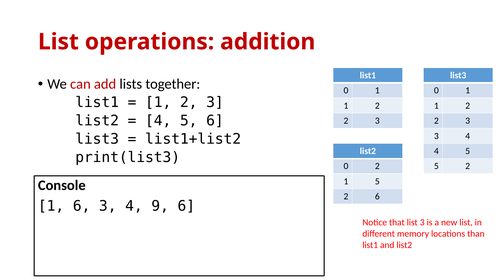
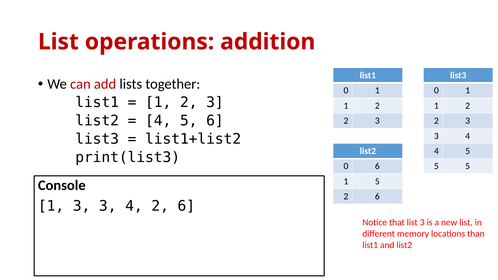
2: 2 -> 5 (468, 166)
0 2: 2 -> 6 (377, 166)
1 6: 6 -> 3 (82, 206)
4 9: 9 -> 2 (160, 206)
